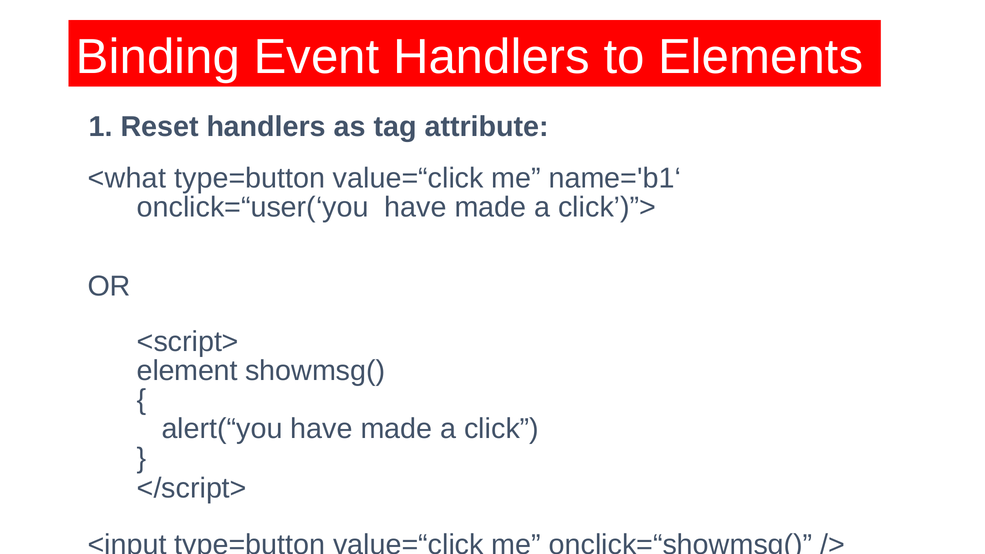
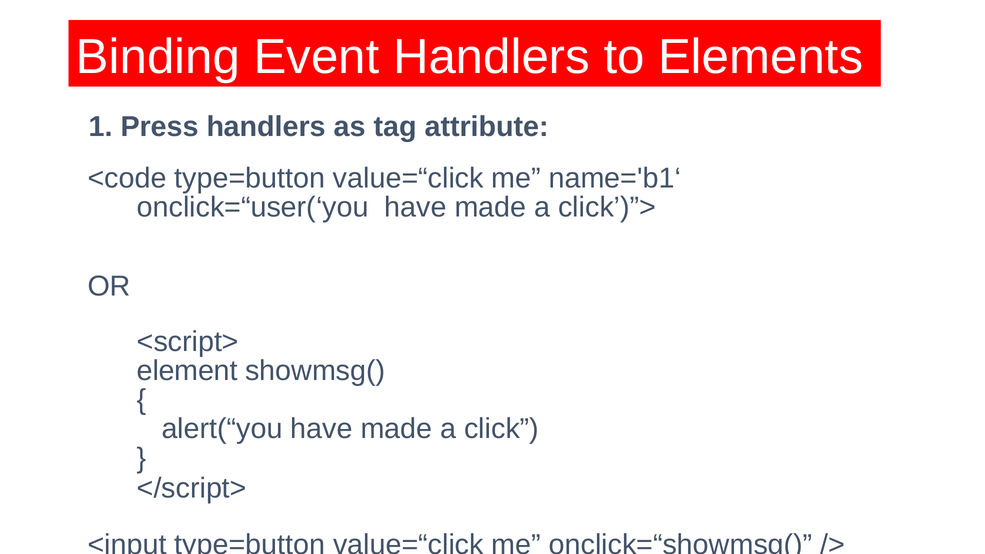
Reset: Reset -> Press (160, 127)
<what: <what -> <code (127, 178)
